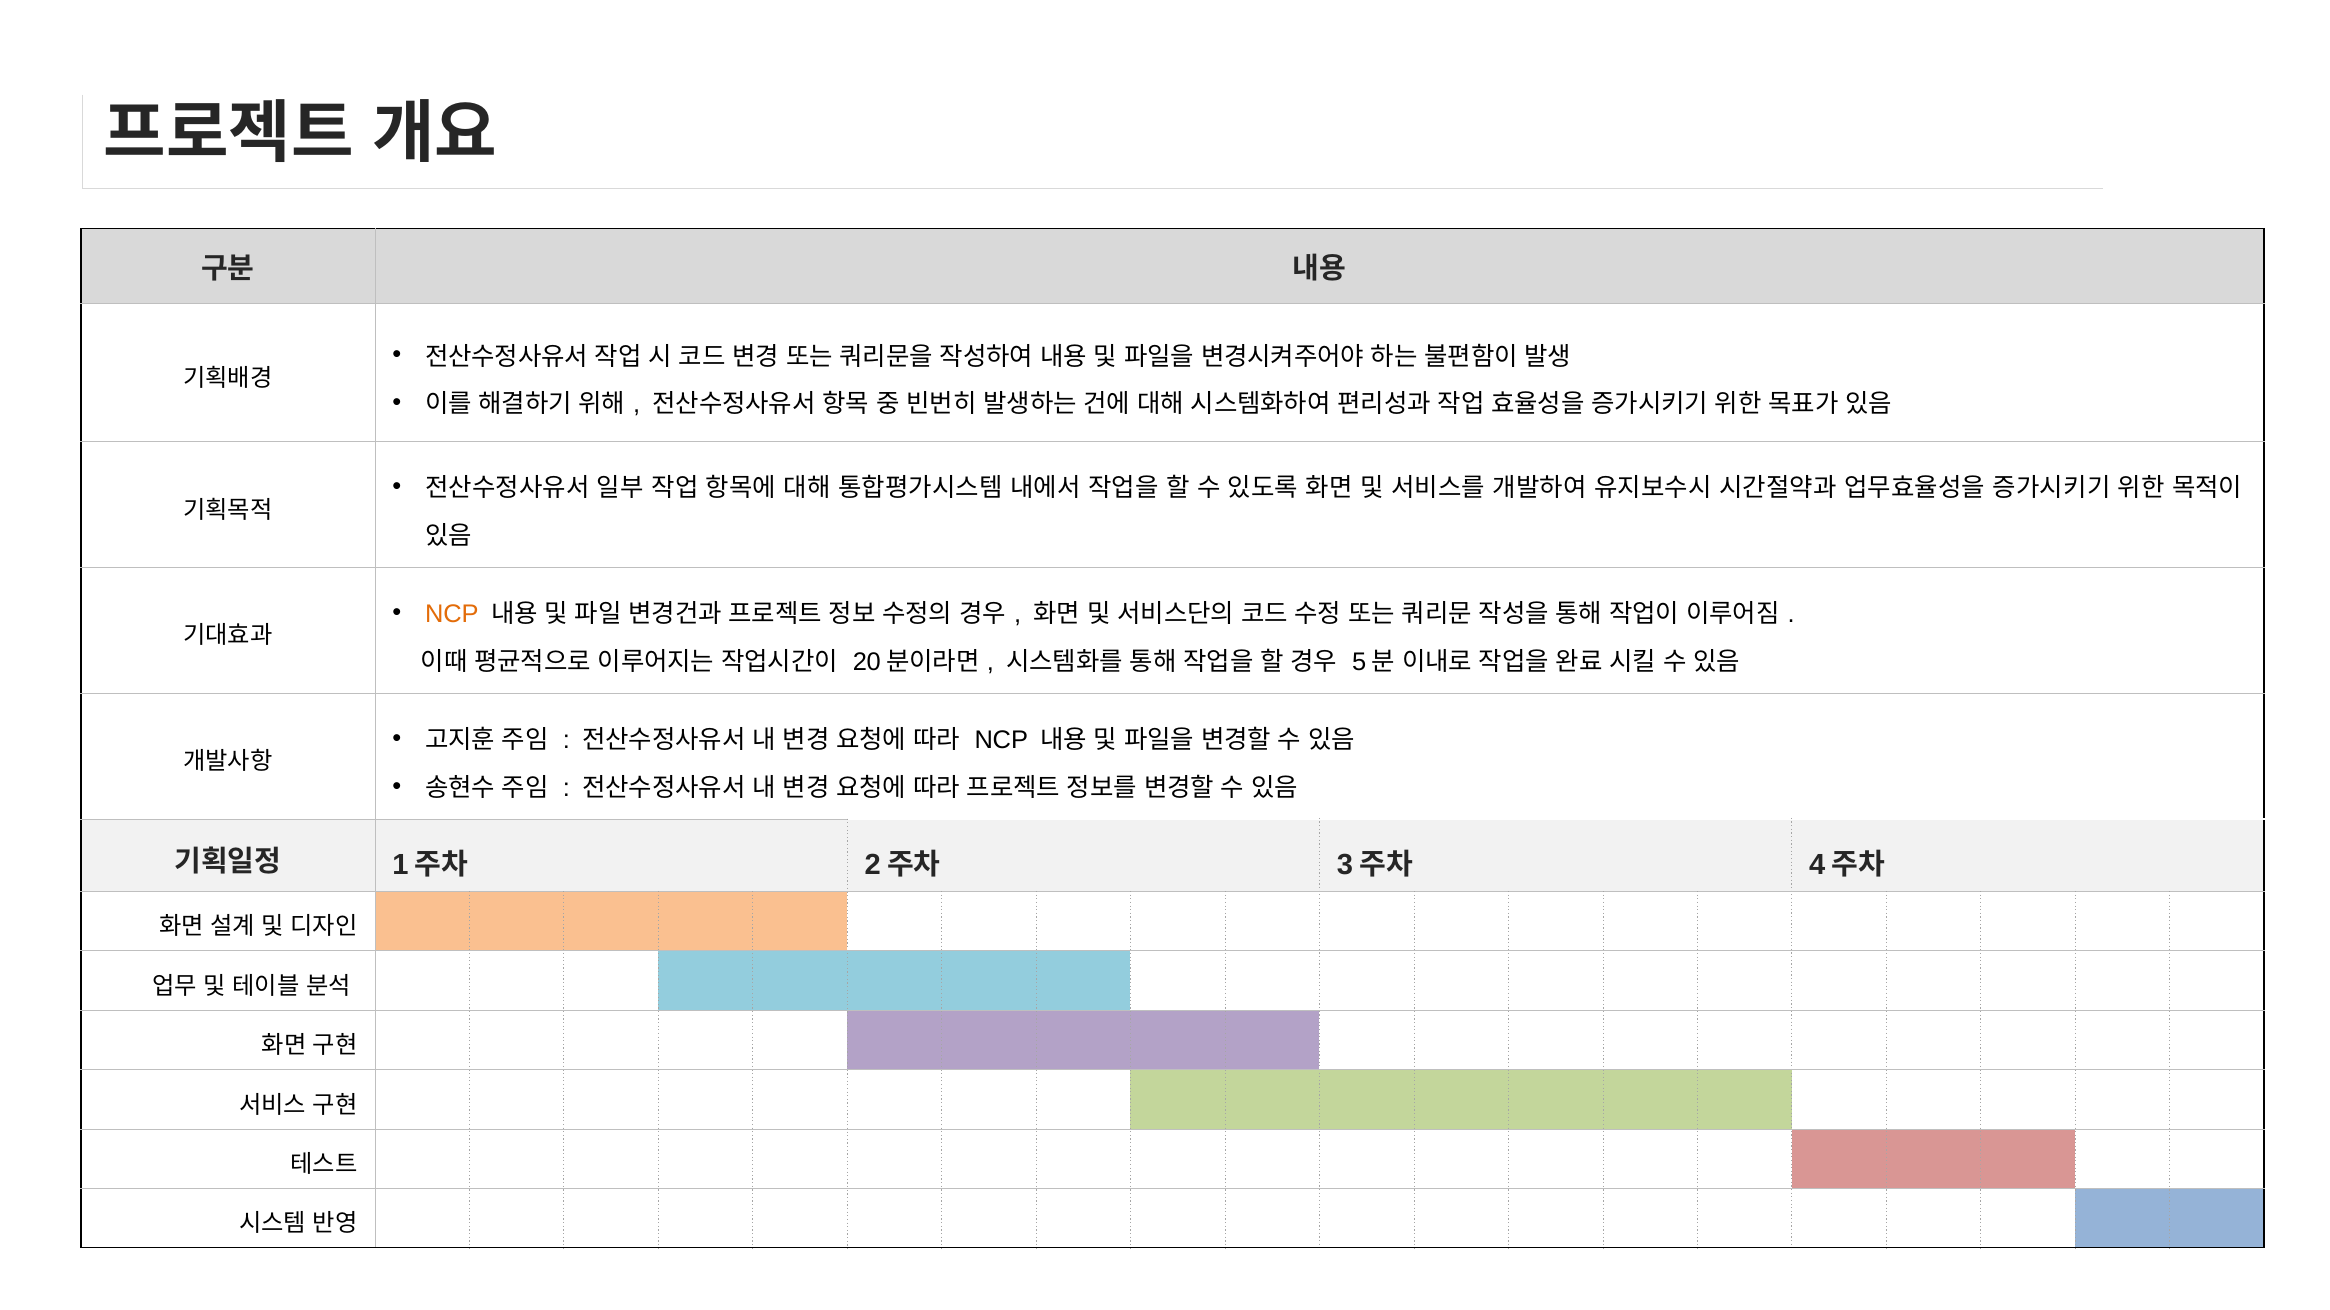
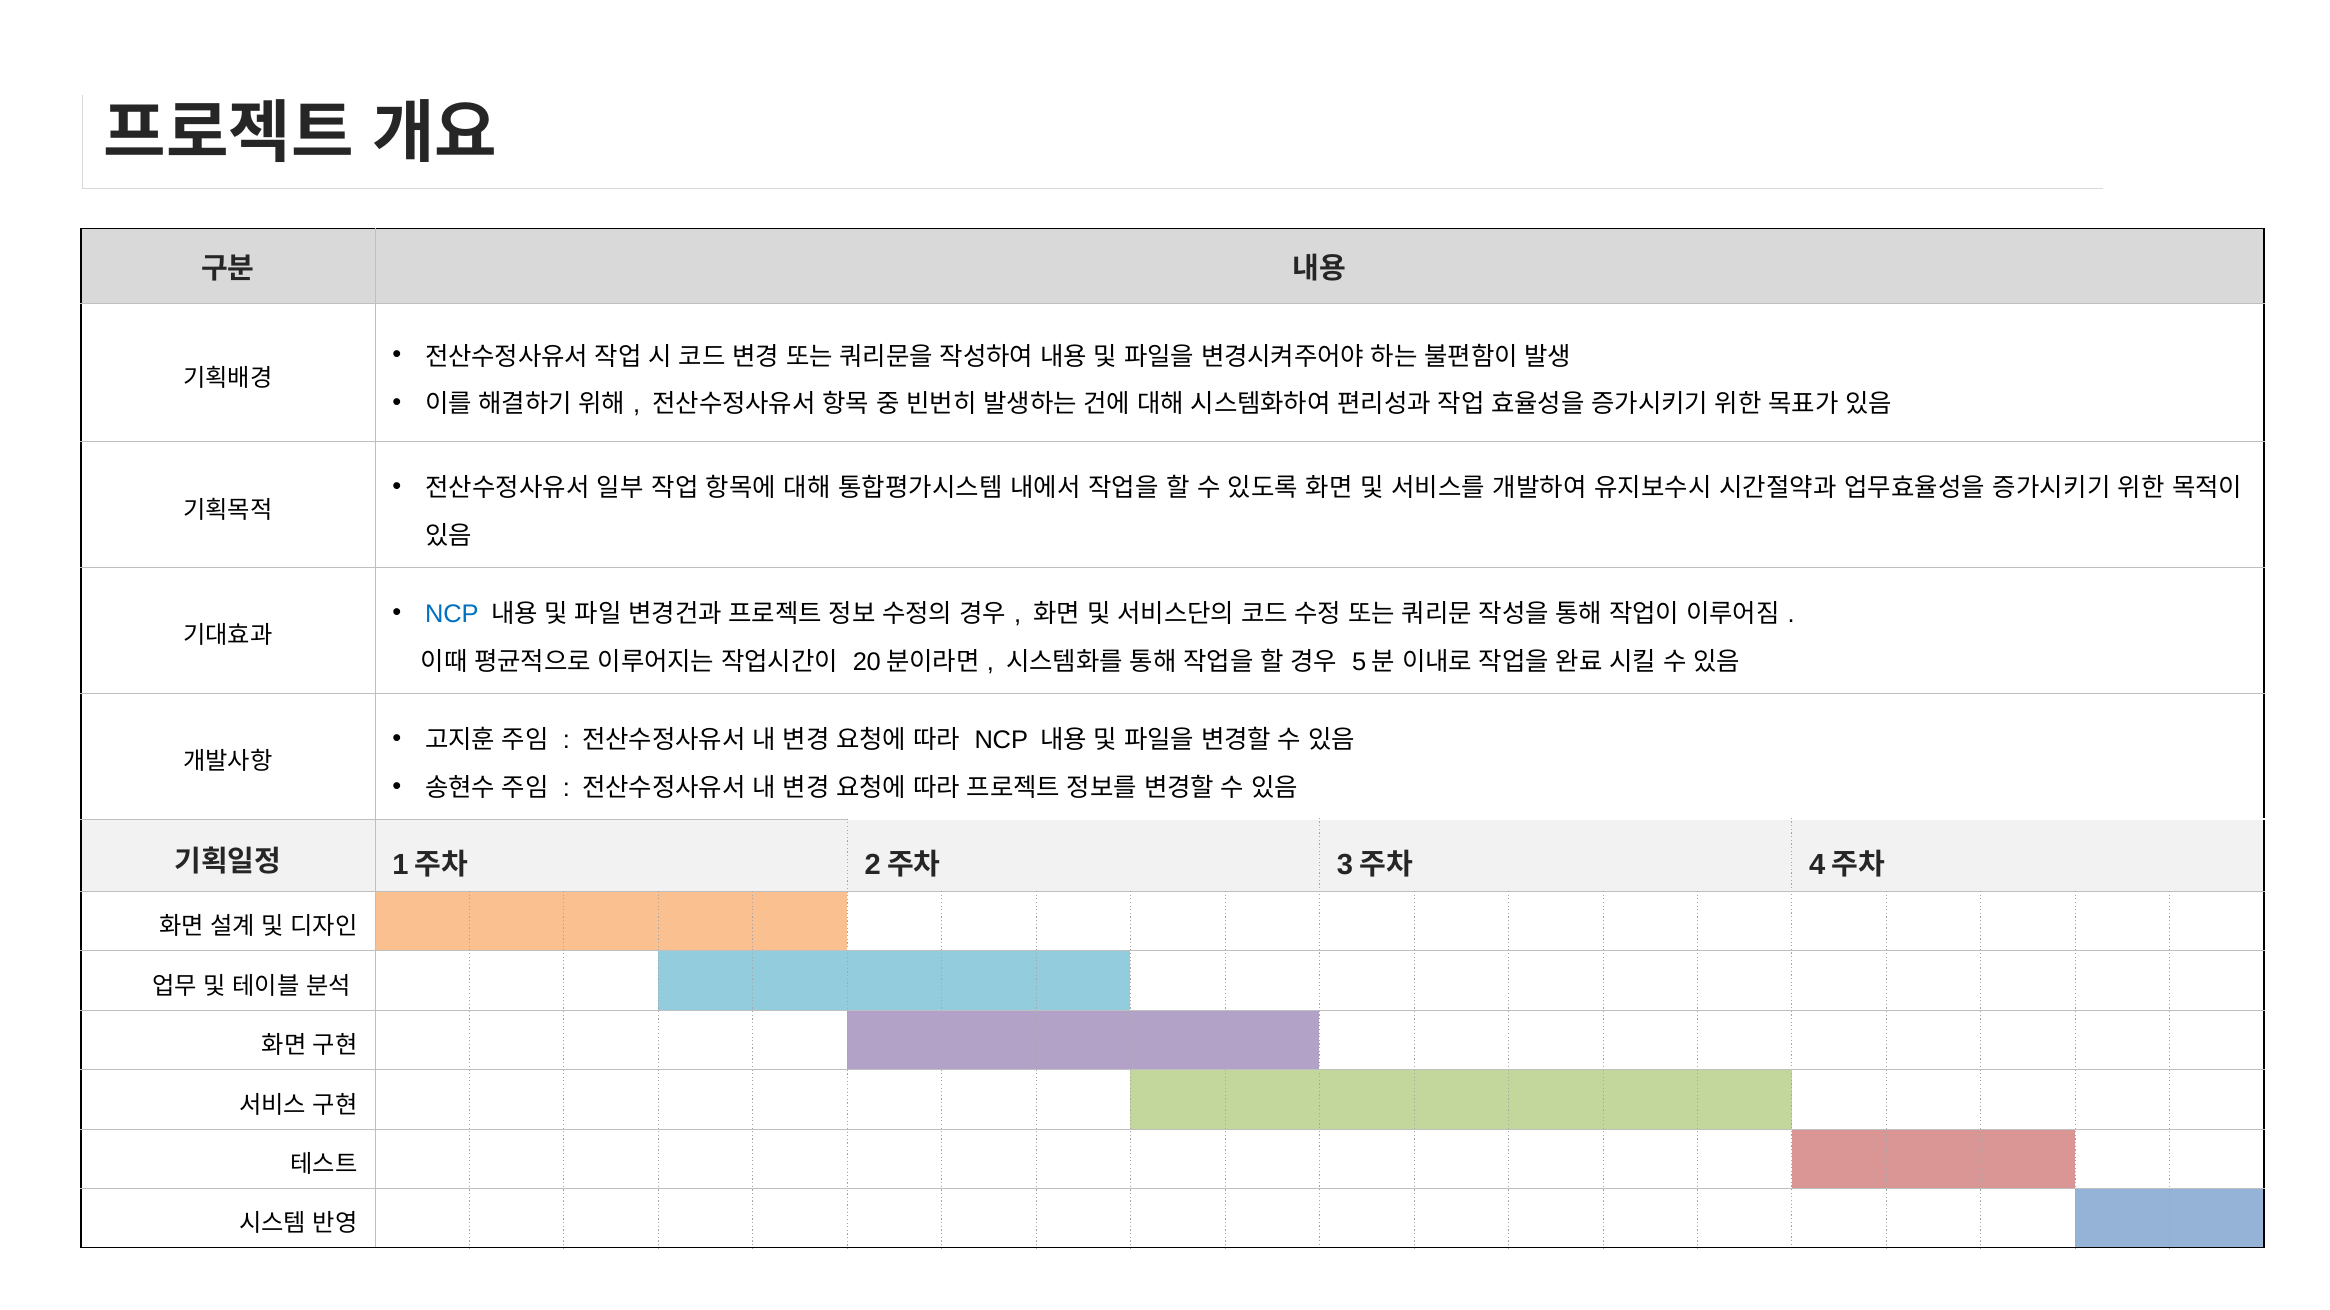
NCP colour: orange -> blue (452, 615)
